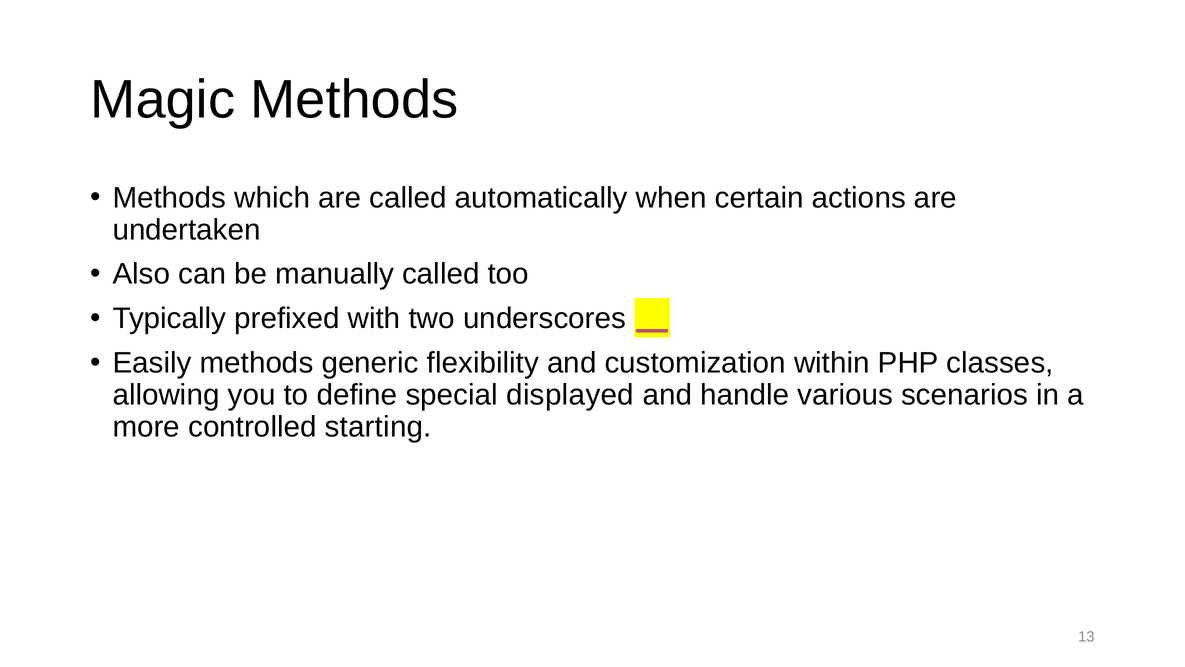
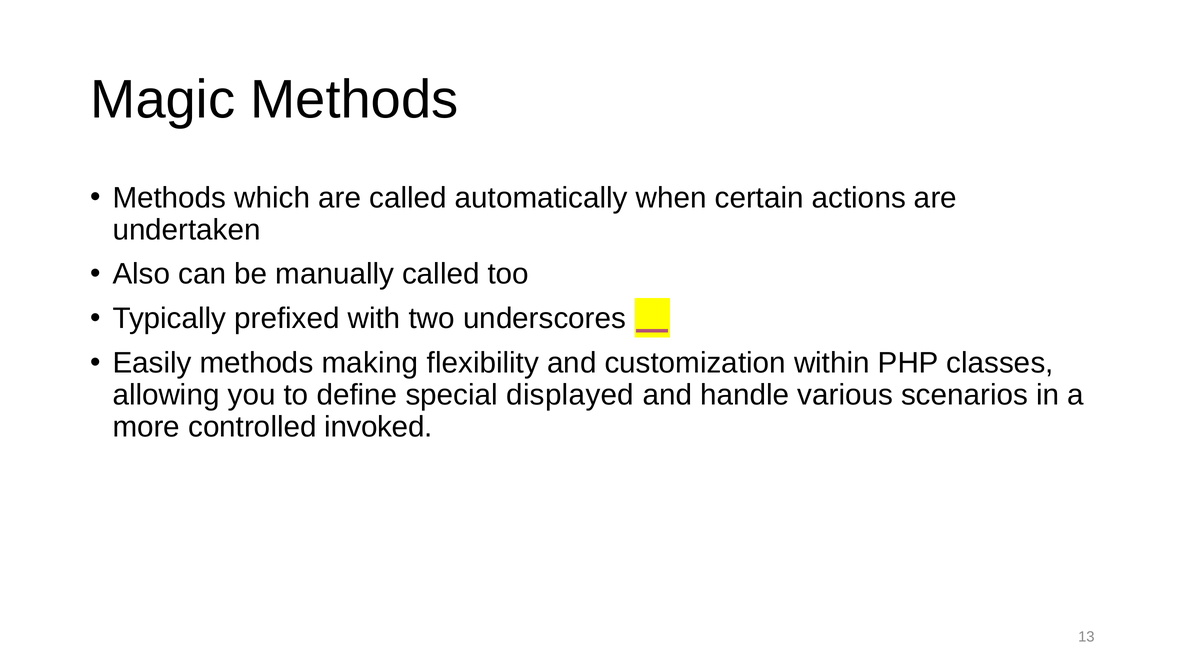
generic: generic -> making (370, 363)
starting: starting -> invoked (378, 427)
